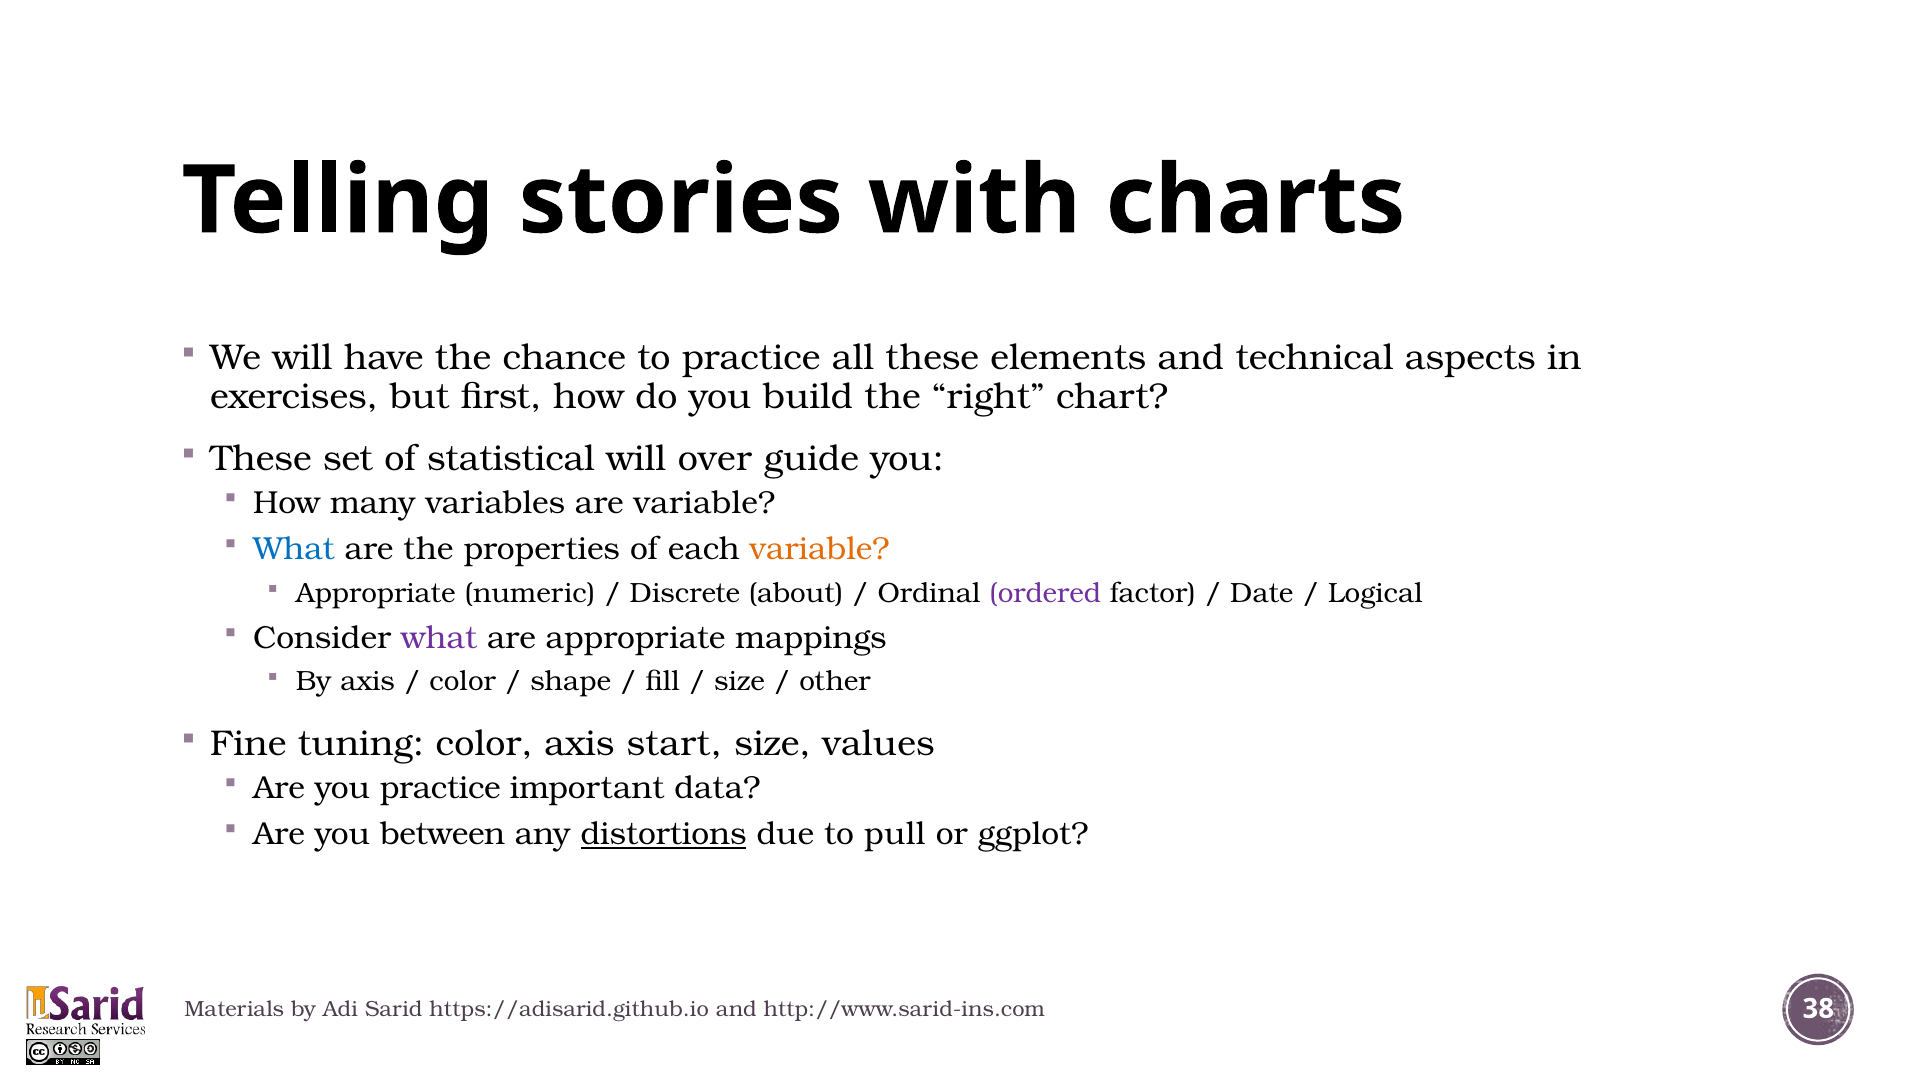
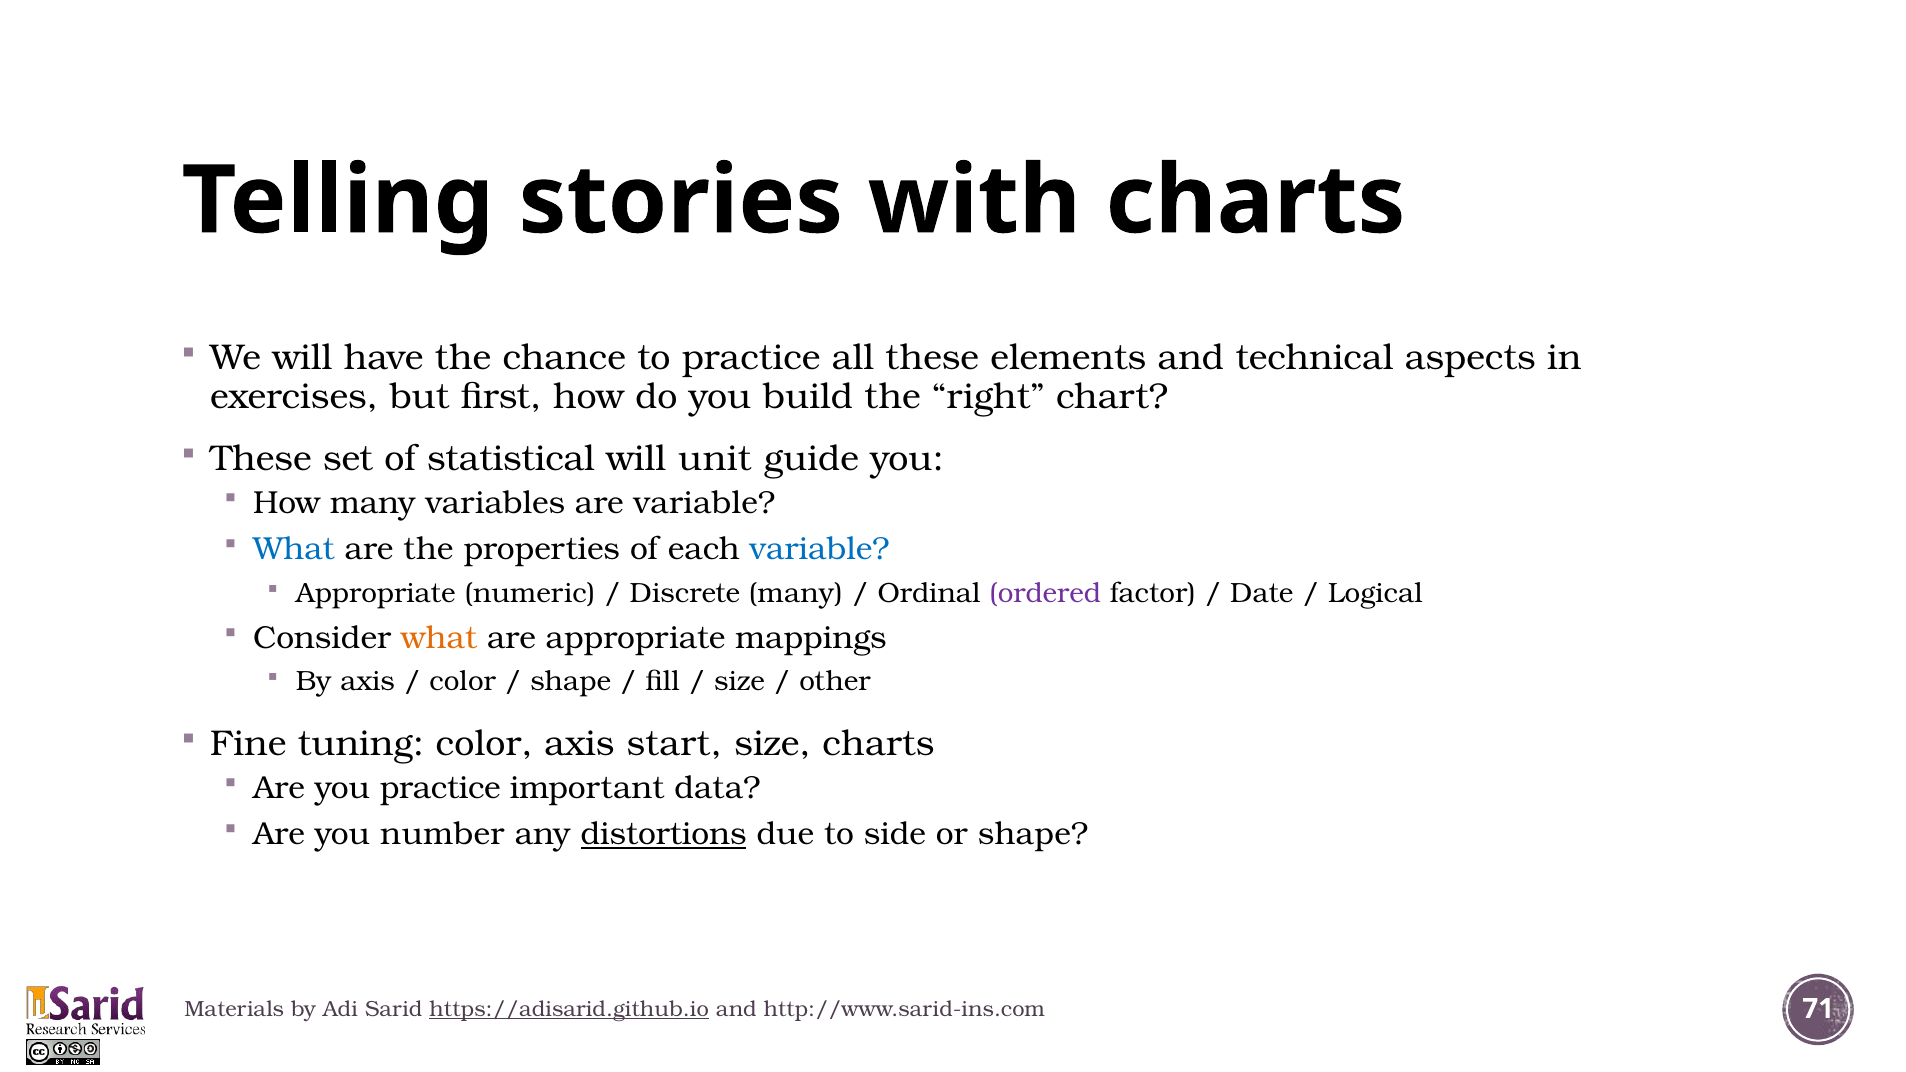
over: over -> unit (715, 459)
variable colour: orange -> blue (820, 549)
Discrete about: about -> many (796, 594)
what colour: purple -> orange (439, 638)
size values: values -> charts (878, 744)
between: between -> number (442, 834)
pull: pull -> side (895, 834)
or ggplot: ggplot -> shape (1033, 834)
https://adisarid.github.io underline: none -> present (569, 1009)
38: 38 -> 71 (1818, 1009)
